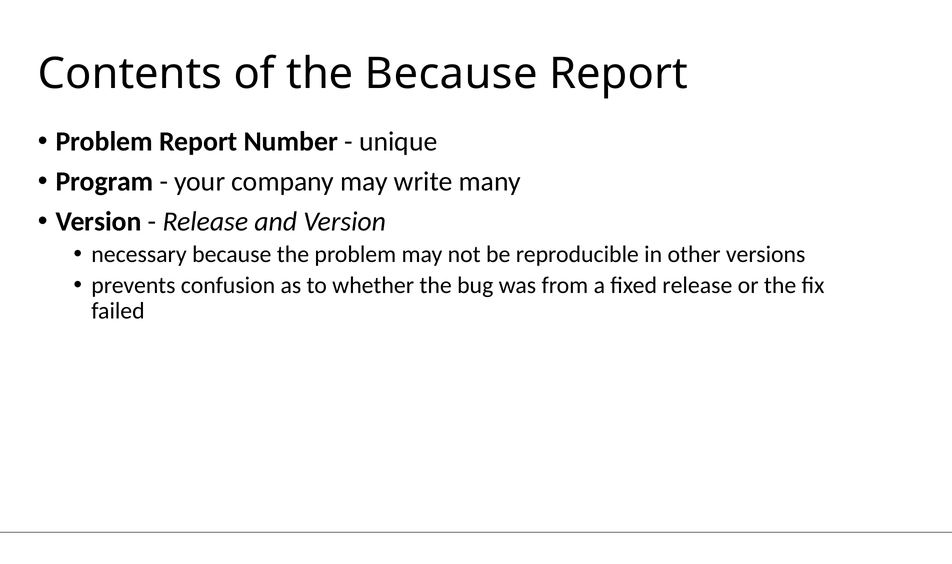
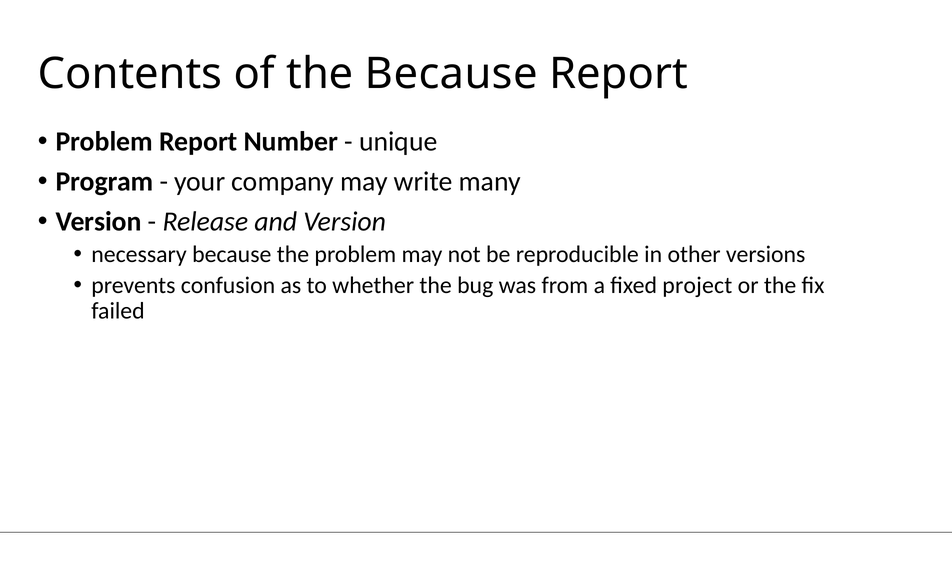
fixed release: release -> project (697, 285)
